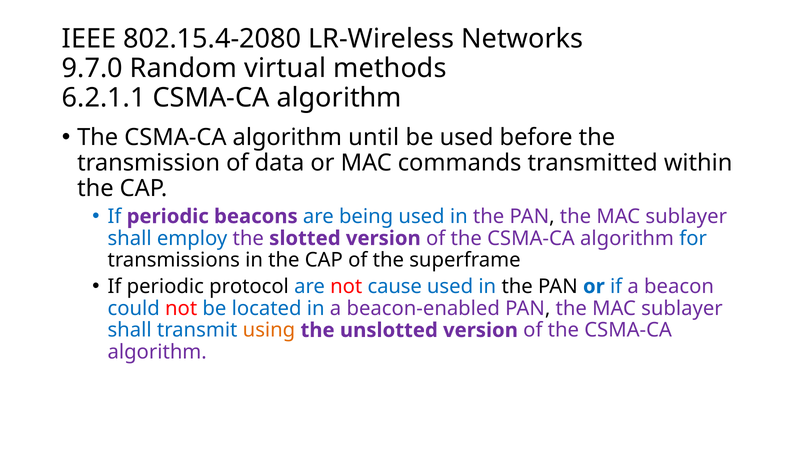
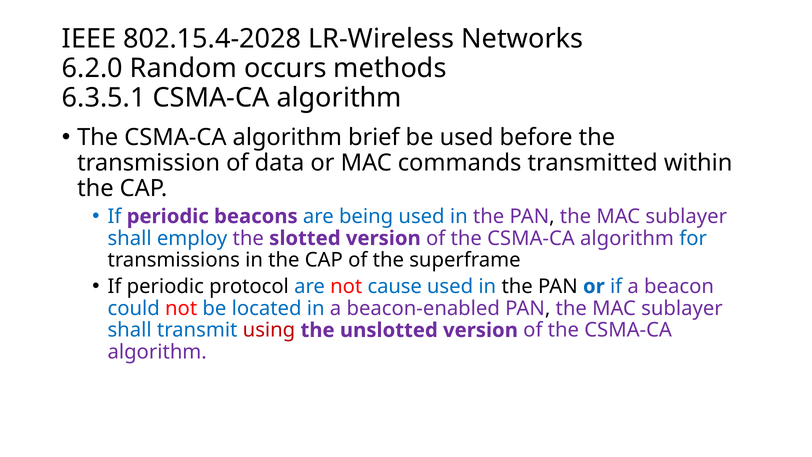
802.15.4-2080: 802.15.4-2080 -> 802.15.4-2028 (212, 39)
9.7.0: 9.7.0 -> 6.2.0 (92, 68)
virtual: virtual -> occurs (285, 68)
6.2.1.1: 6.2.1.1 -> 6.3.5.1 (104, 98)
until: until -> brief (374, 137)
using colour: orange -> red (269, 330)
